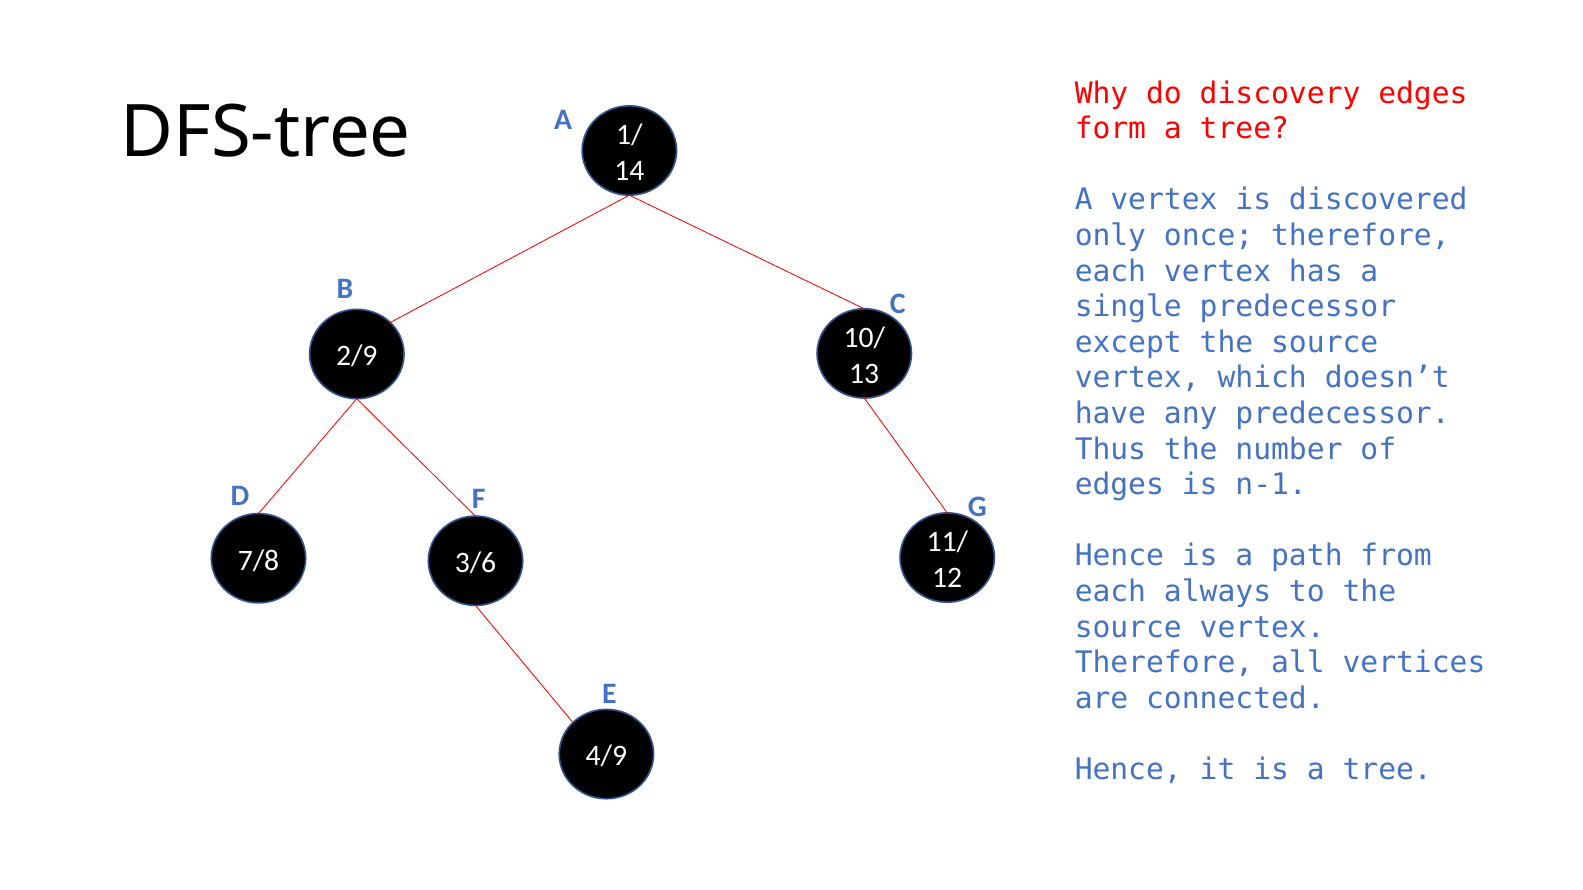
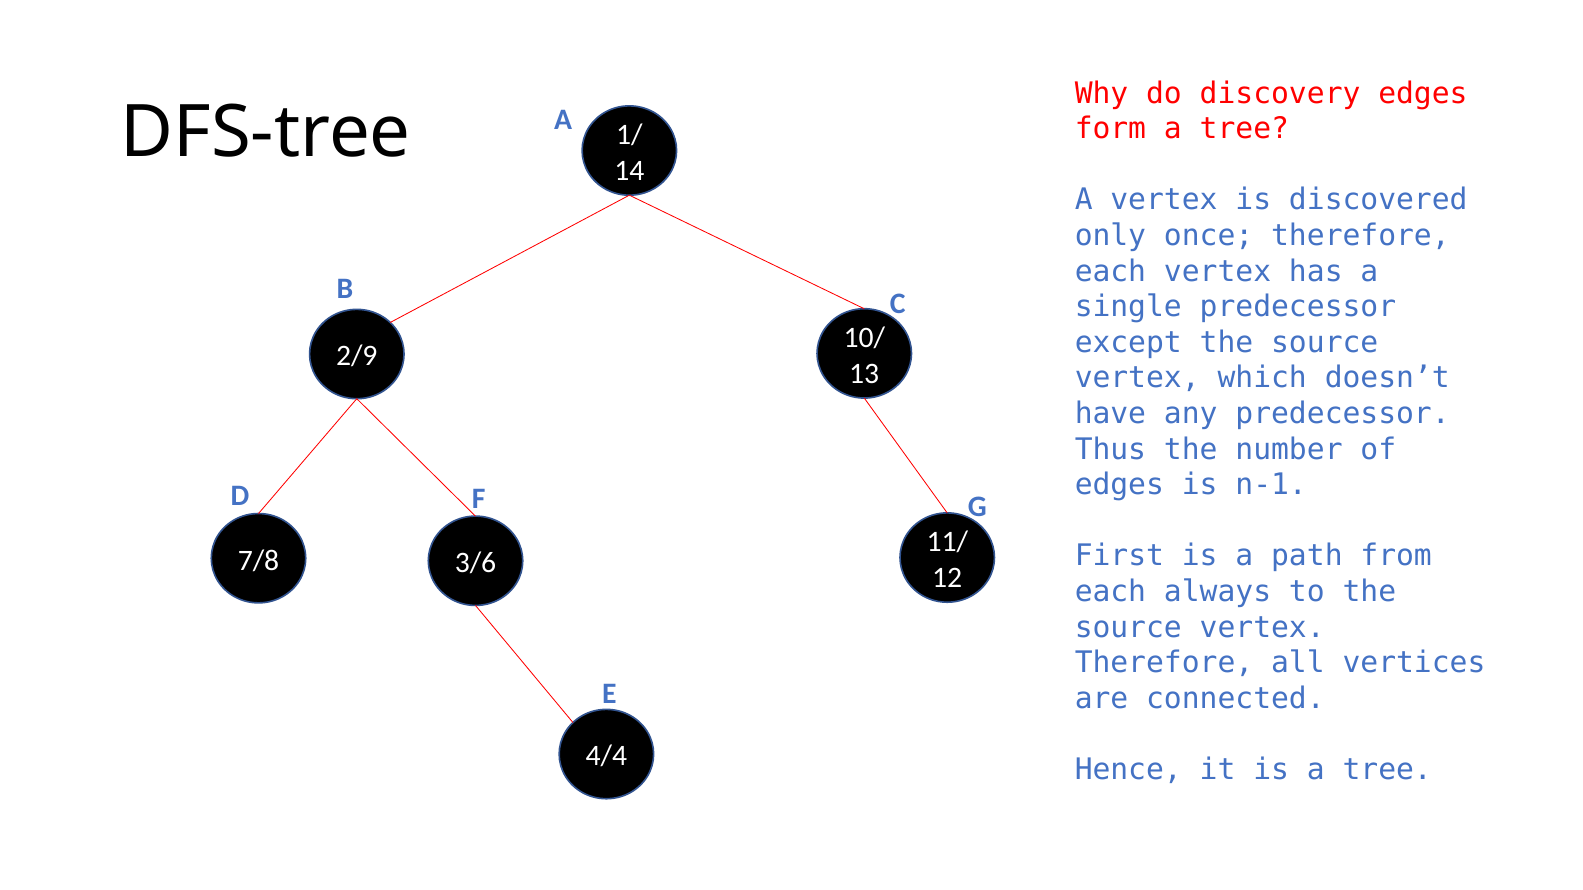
Hence: Hence -> First (1119, 556)
4/9: 4/9 -> 4/4 (606, 756)
